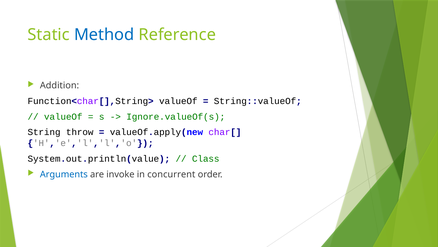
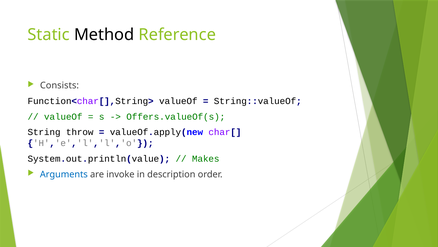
Method colour: blue -> black (104, 35)
Addition: Addition -> Consists (59, 85)
Ignore.valueOf(s: Ignore.valueOf(s -> Offers.valueOf(s (176, 116)
Class: Class -> Makes (206, 158)
concurrent: concurrent -> description (171, 174)
